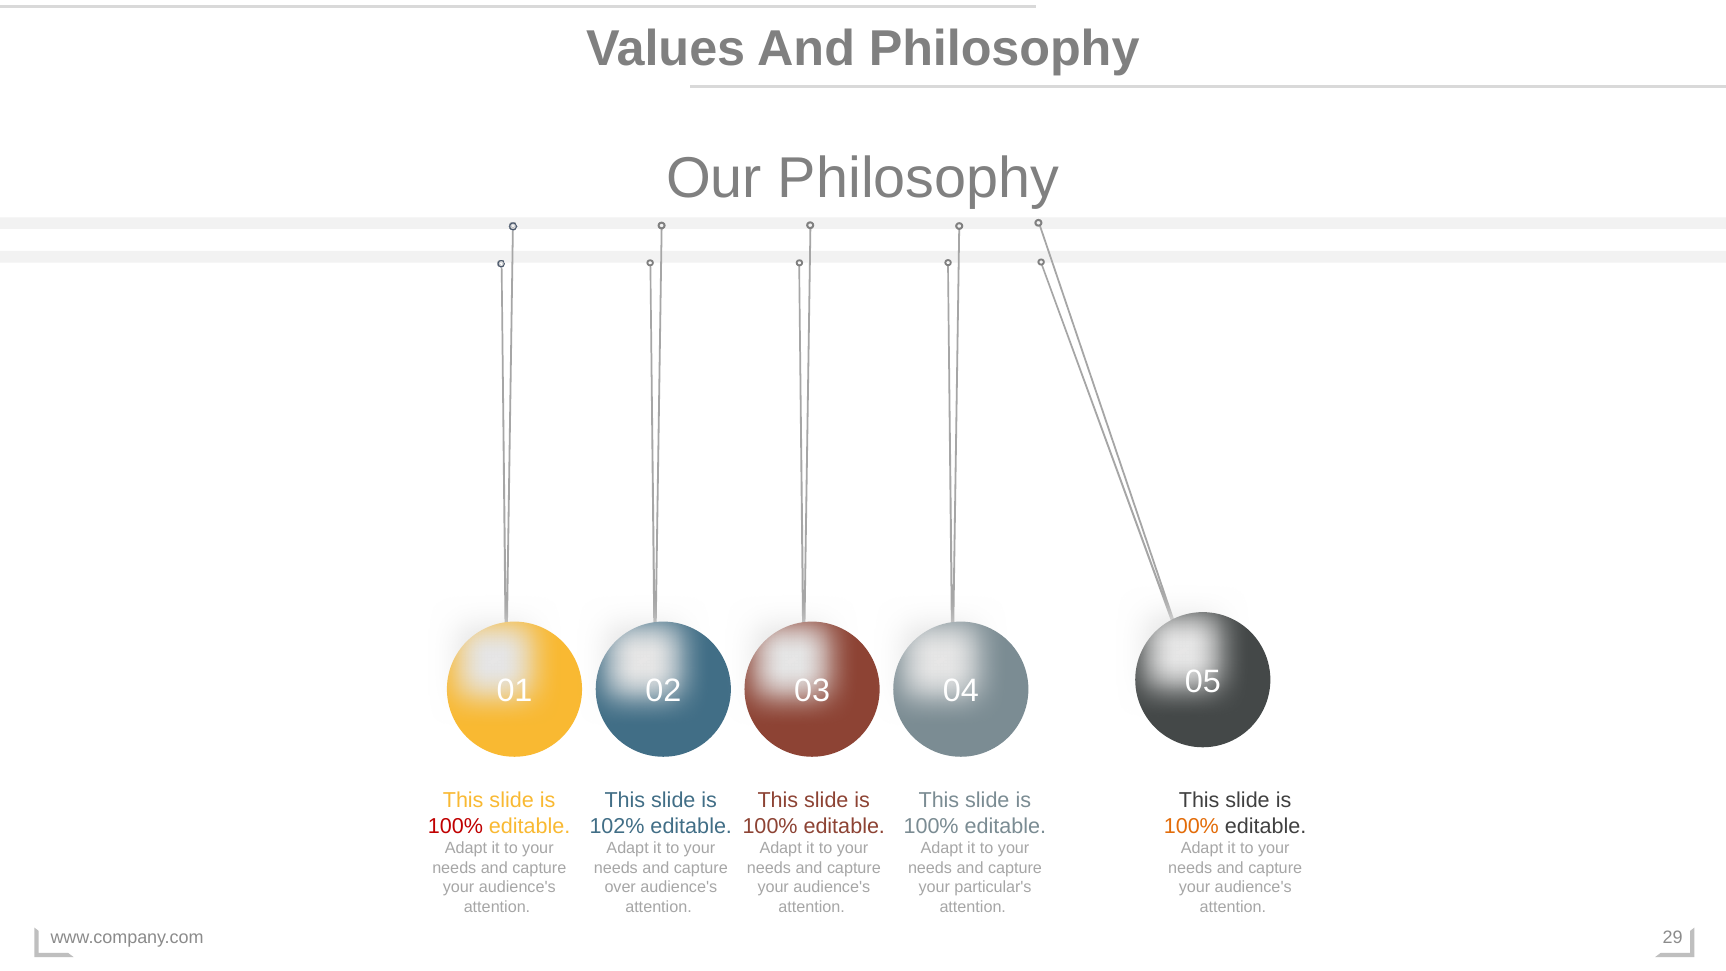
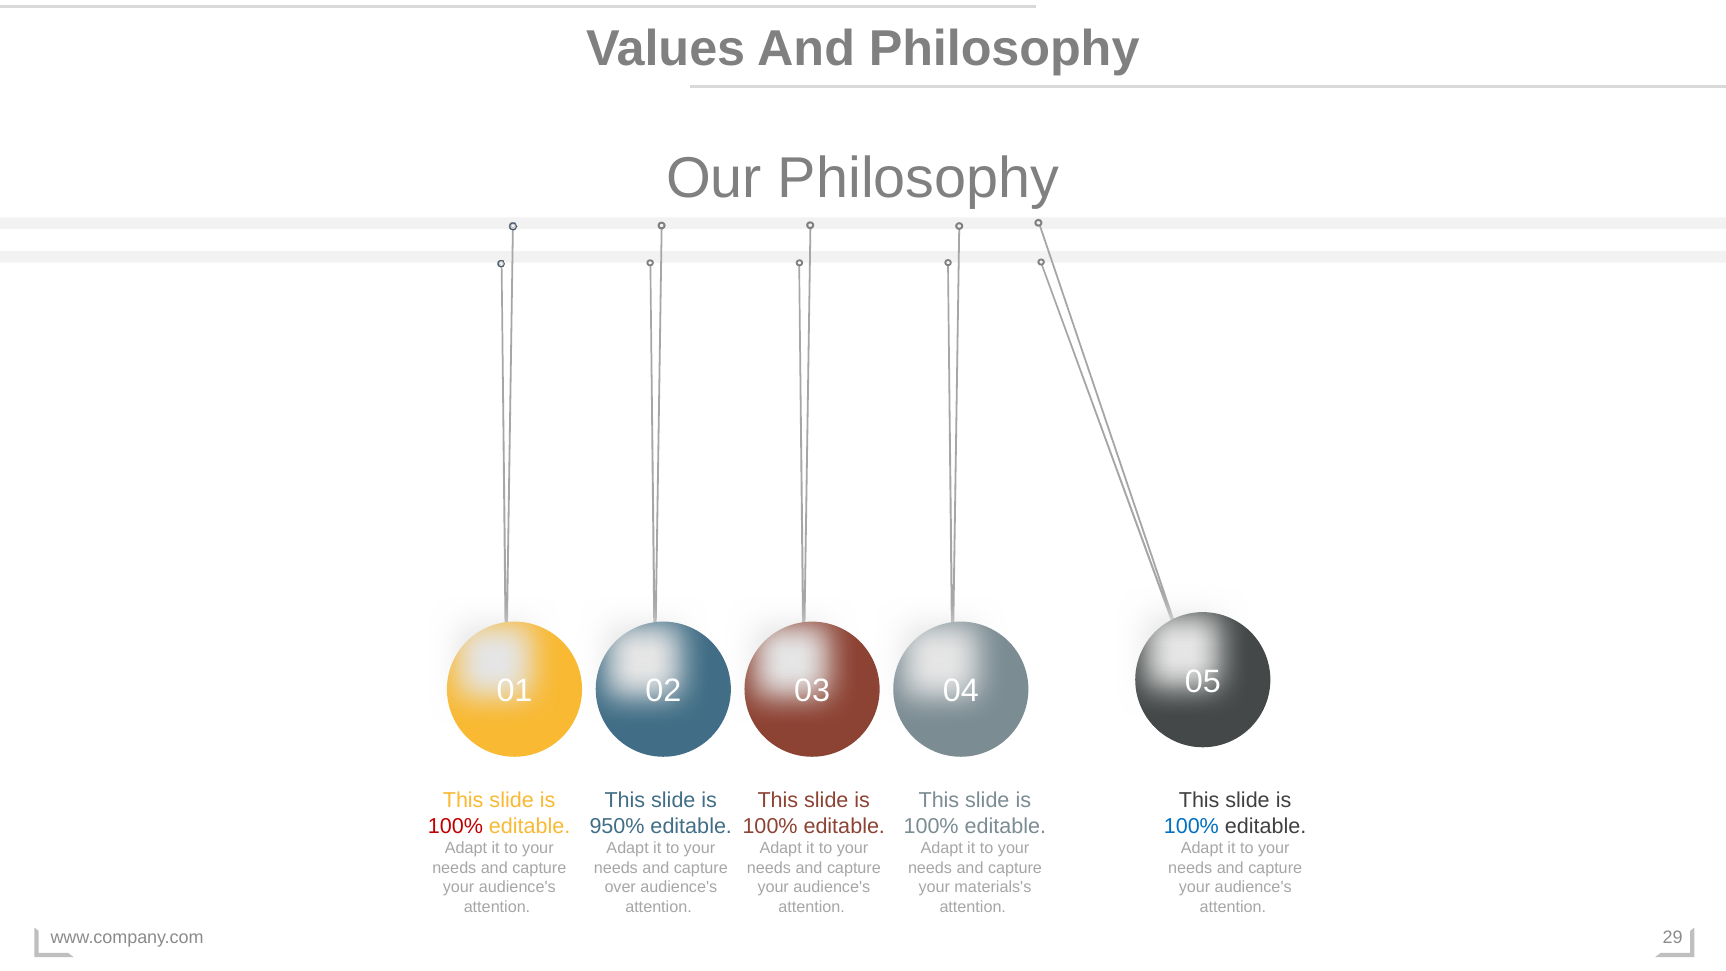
102%: 102% -> 950% (617, 826)
100% colour: orange -> blue (1191, 826)
particular's: particular's -> materials's (993, 887)
